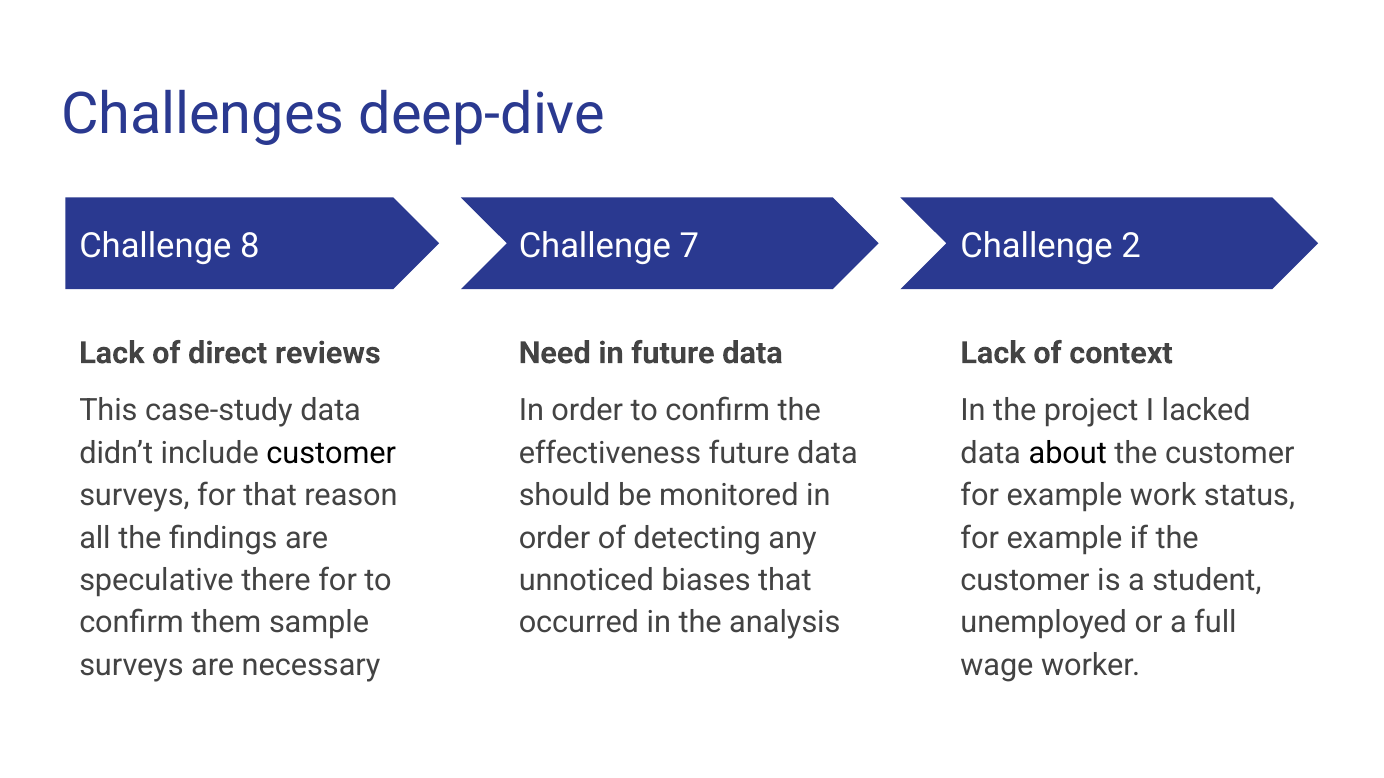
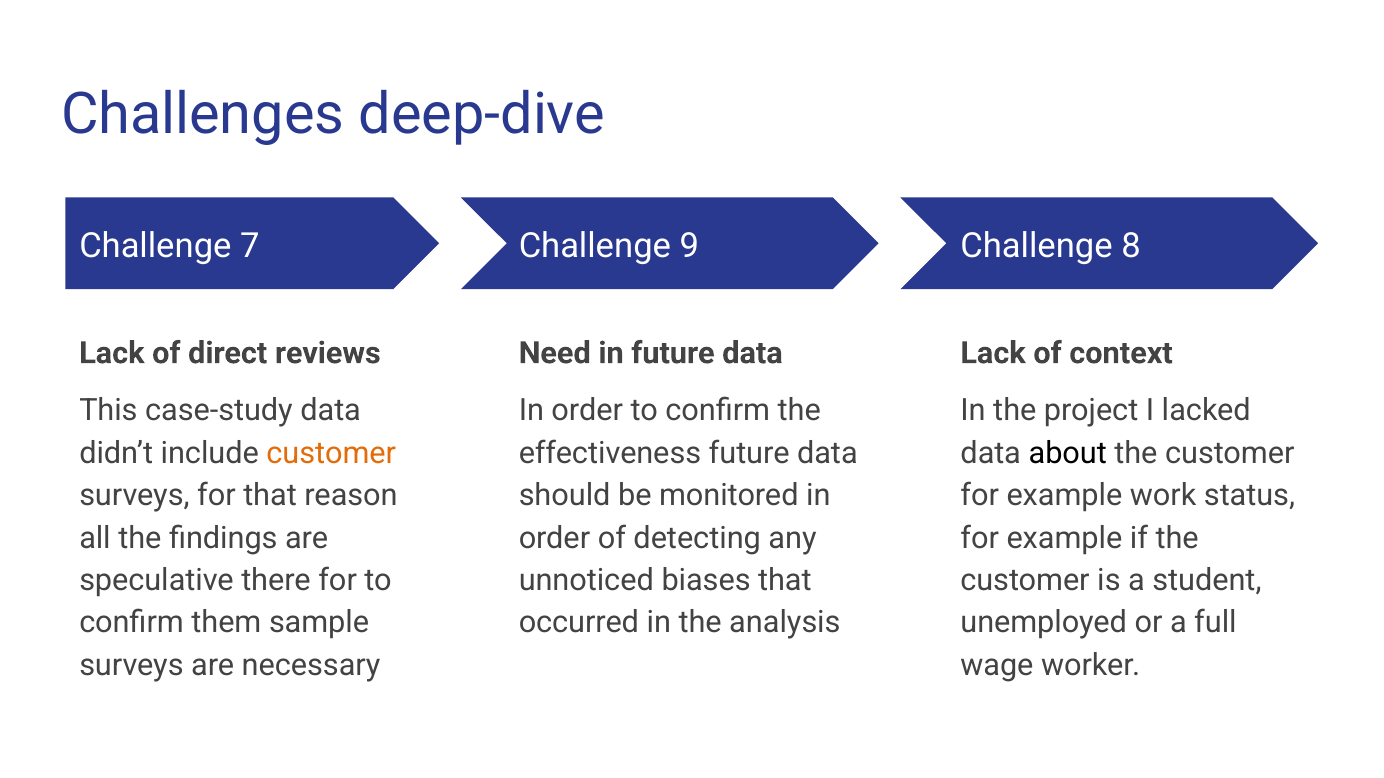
8: 8 -> 7 (250, 246)
7: 7 -> 9 (689, 246)
2: 2 -> 8 (1131, 246)
customer colour: black -> orange (331, 453)
